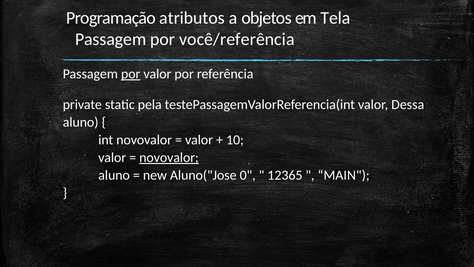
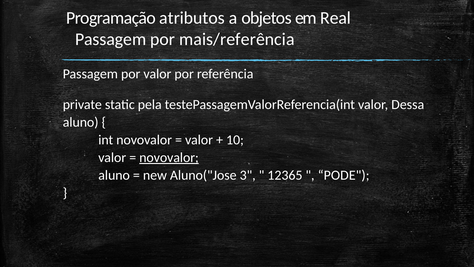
Tela: Tela -> Real (336, 18)
você/referência: você/referência -> mais/referência (237, 39)
por underline: present -> none (131, 74)
0: 0 -> 3 (248, 175)
MAIN: MAIN -> PODE (344, 175)
